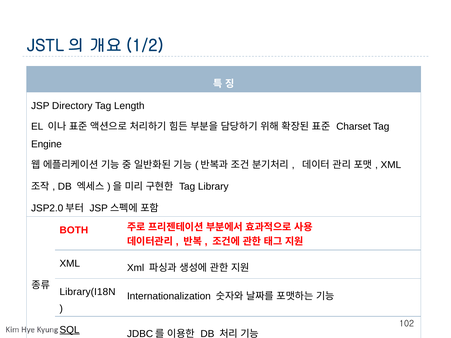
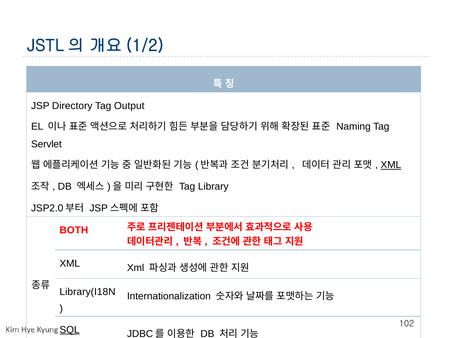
Length: Length -> Output (129, 106)
Charset: Charset -> Naming (353, 127)
Engine: Engine -> Servlet (46, 144)
XML underline: none -> present (391, 165)
